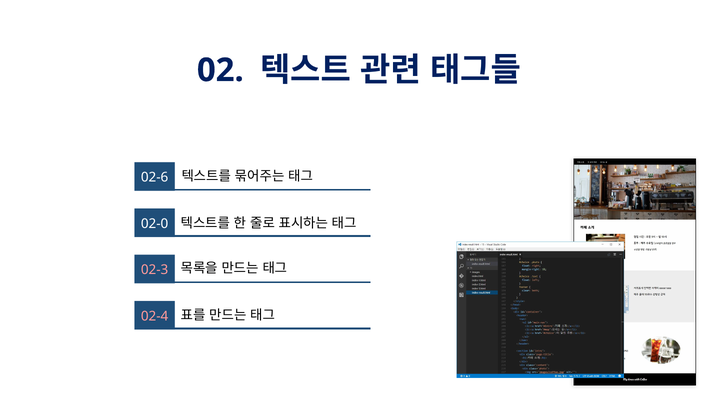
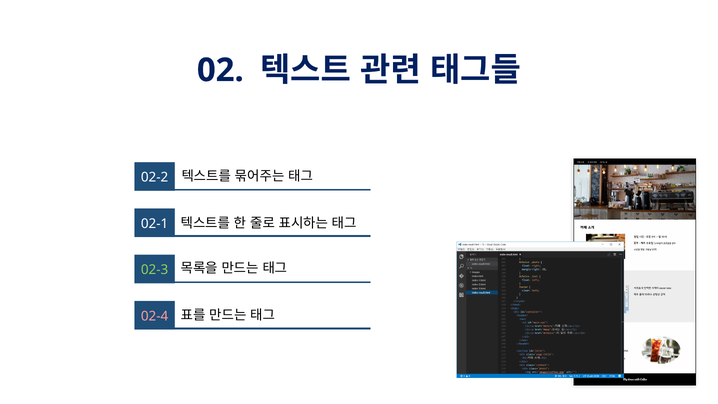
02-6: 02-6 -> 02-2 (155, 177)
02-0: 02-0 -> 02-1 (155, 224)
02-3 colour: pink -> light green (155, 270)
